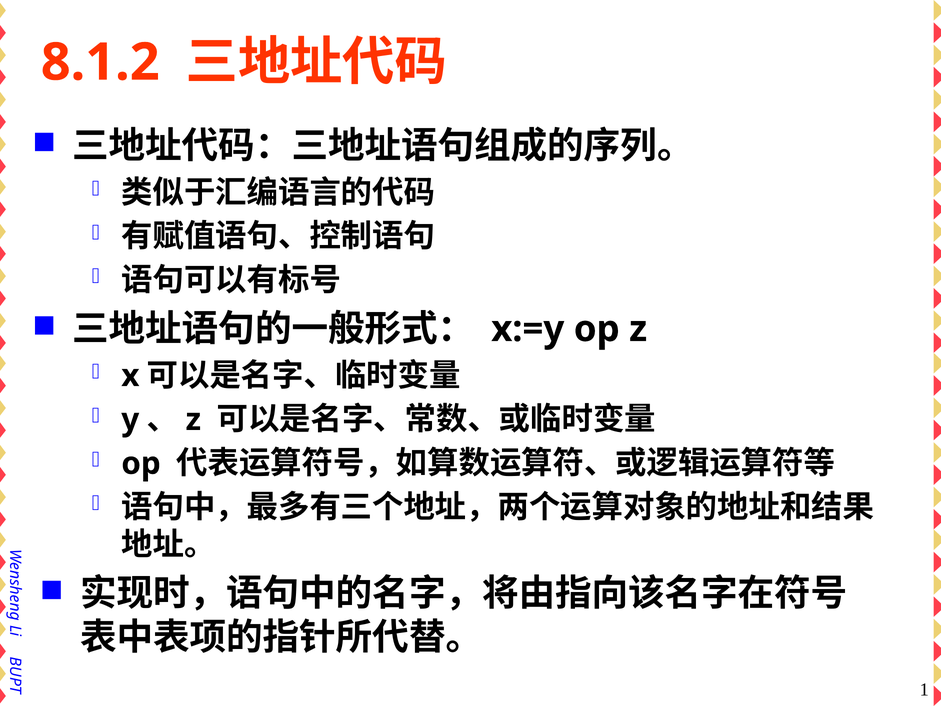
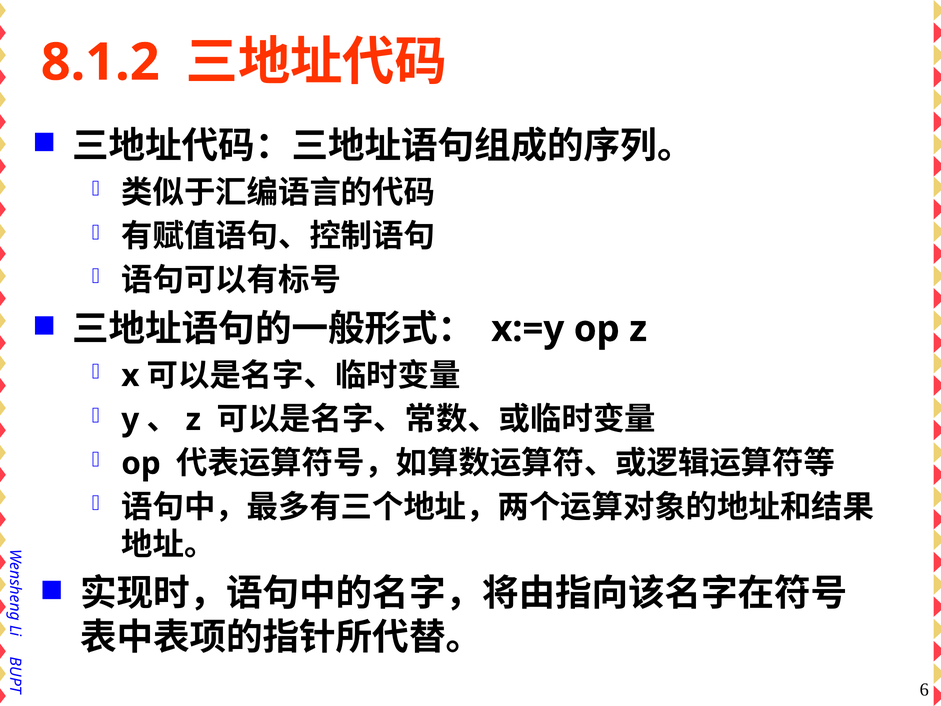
1: 1 -> 6 (924, 689)
